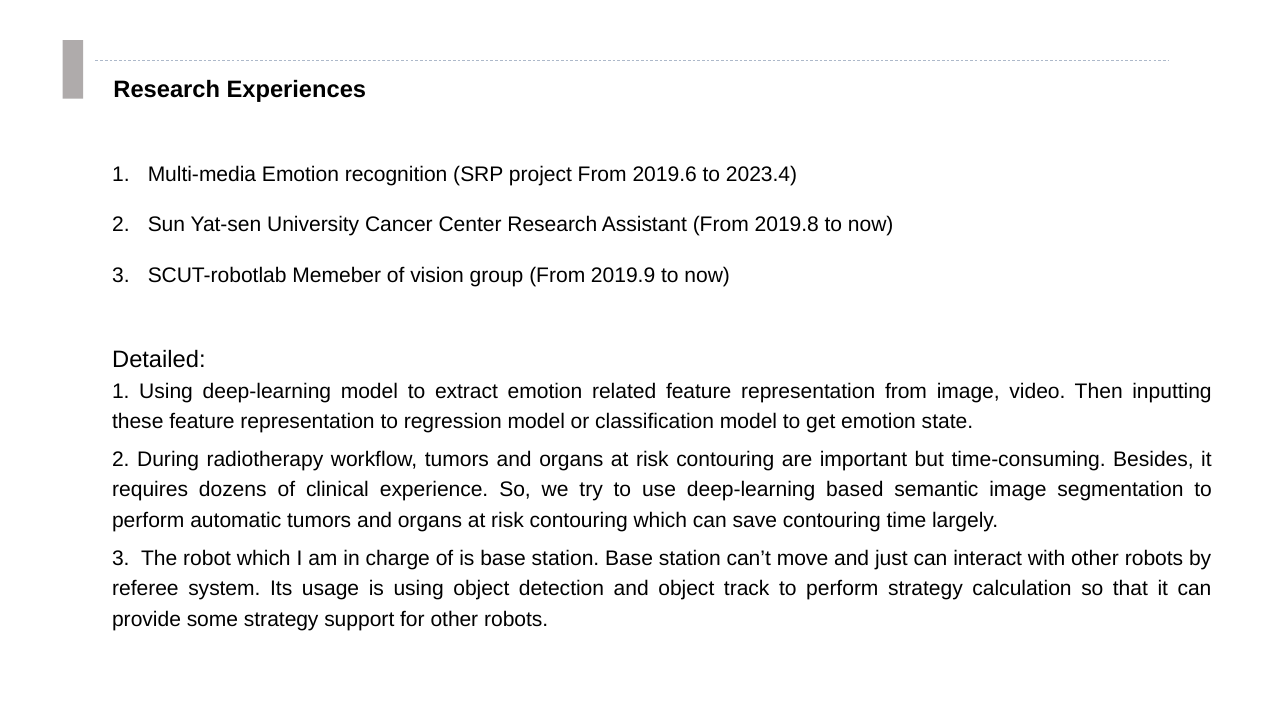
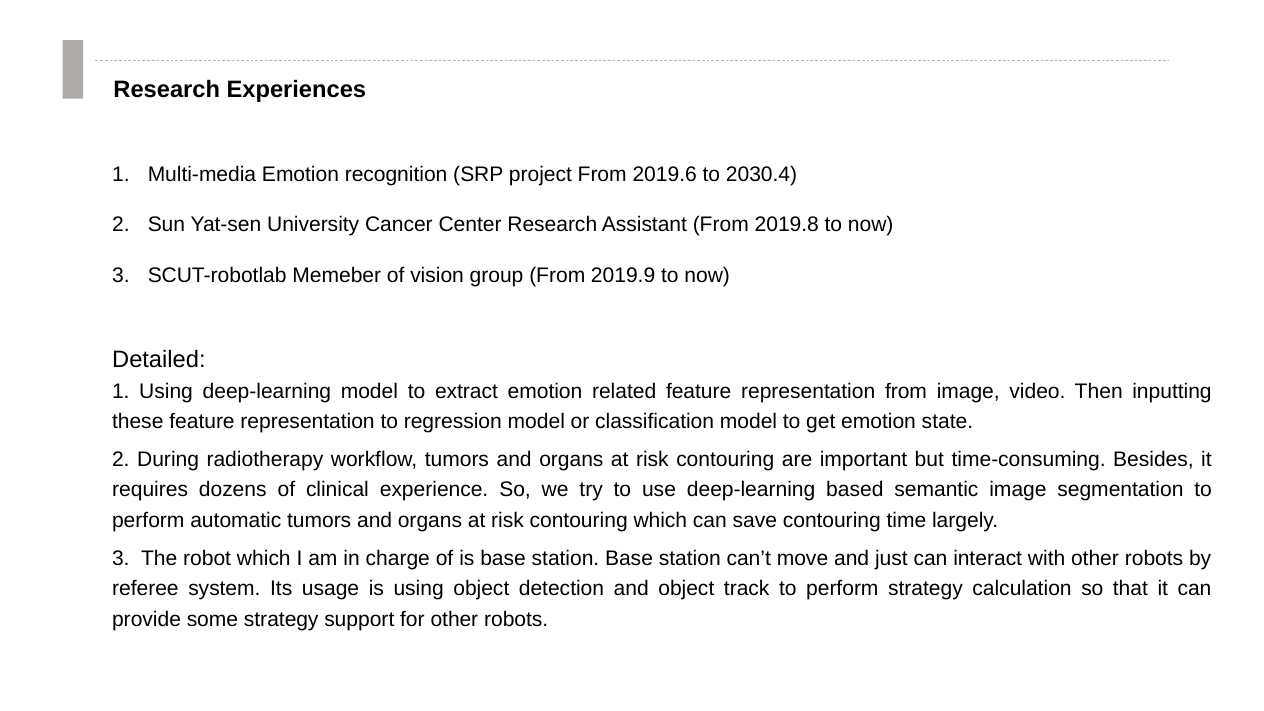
2023.4: 2023.4 -> 2030.4 (762, 174)
